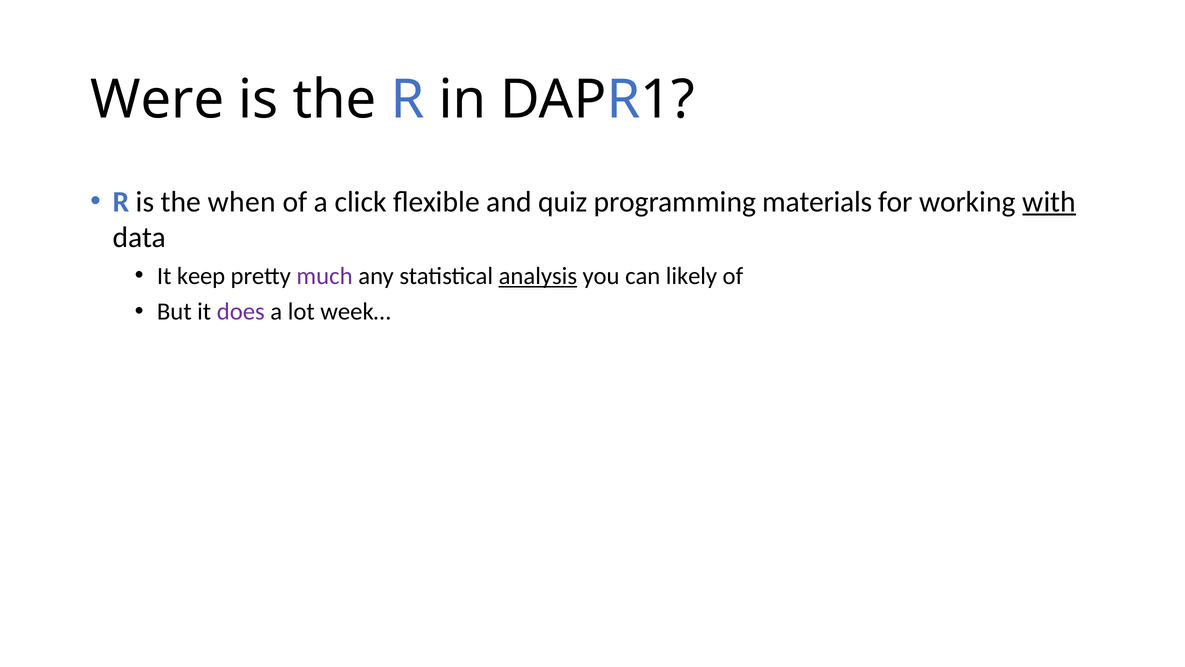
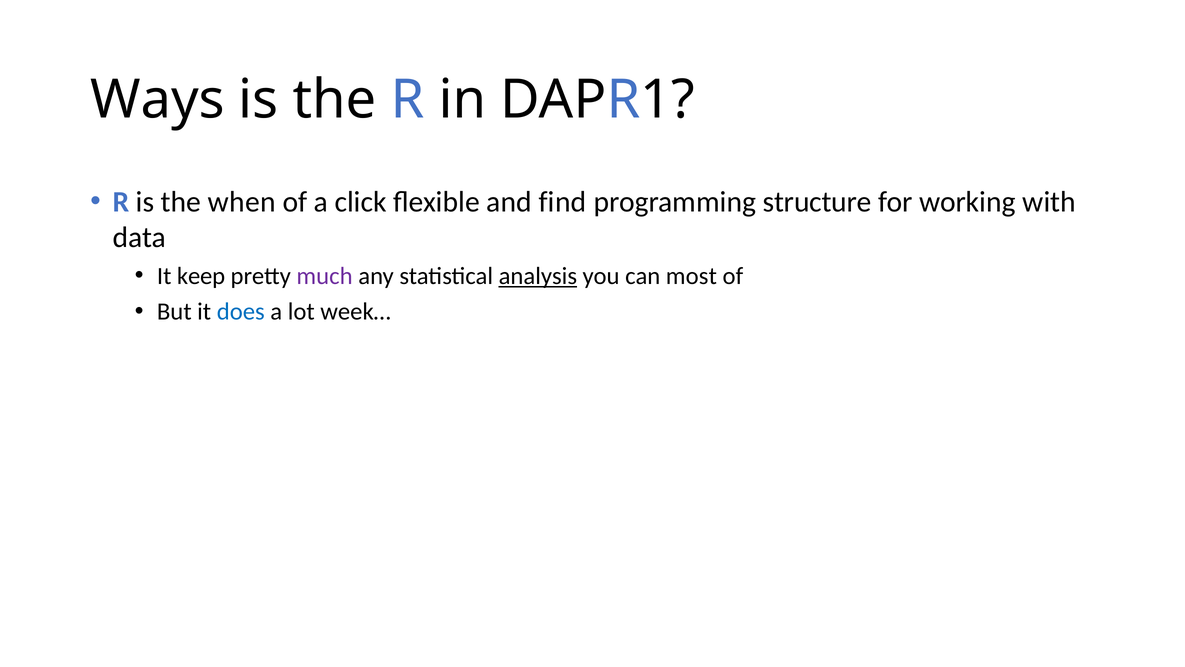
Were: Were -> Ways (157, 100)
quiz: quiz -> find (563, 202)
materials: materials -> structure (817, 202)
with underline: present -> none (1049, 202)
likely: likely -> most (691, 276)
does colour: purple -> blue (241, 312)
